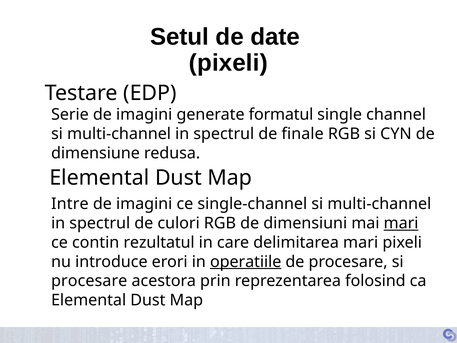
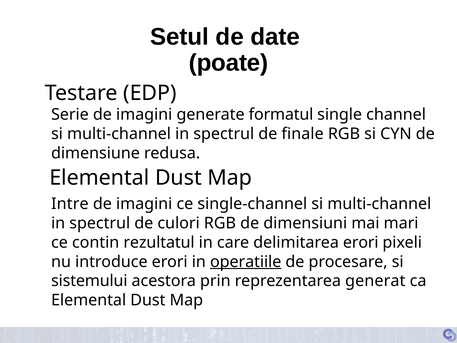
pixeli: pixeli -> poate (229, 63)
mari underline: present -> none (401, 223)
delimitarea mari: mari -> erori (361, 242)
procesare: procesare -> sistemului (89, 281)
folosind: folosind -> generat (375, 281)
